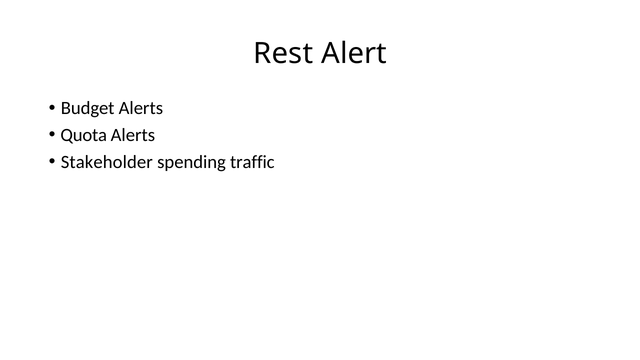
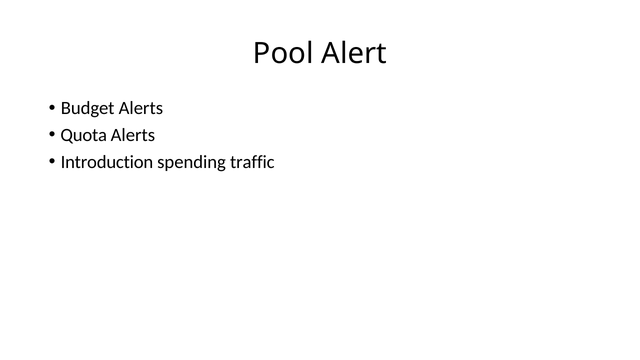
Rest: Rest -> Pool (283, 54)
Stakeholder: Stakeholder -> Introduction (107, 162)
